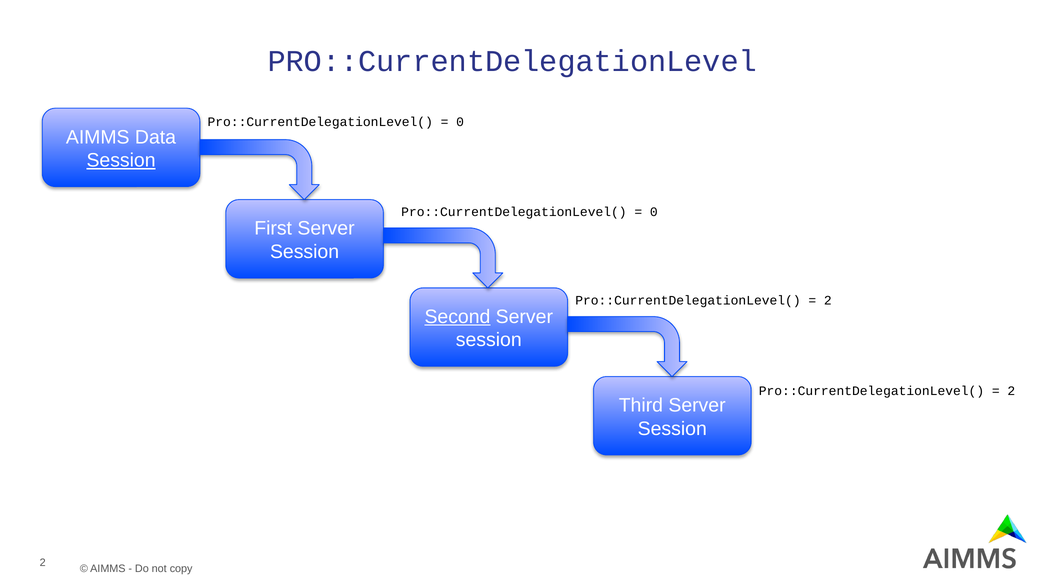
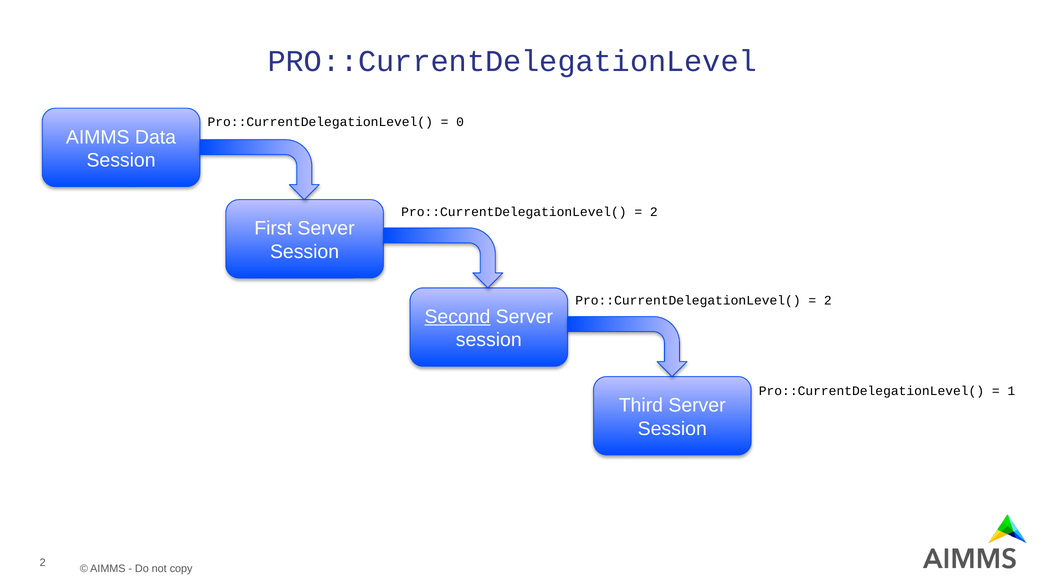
Session underline: present -> none (121, 160)
0: 0 -> 2 (654, 212)
2: 2 -> 1 (1011, 391)
